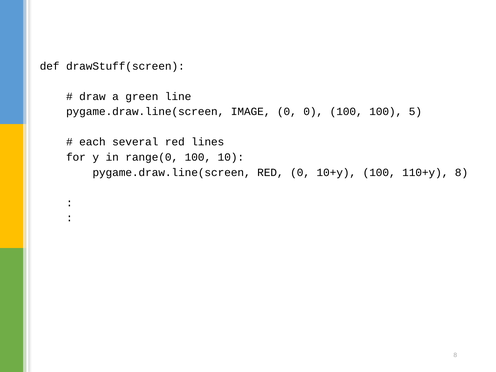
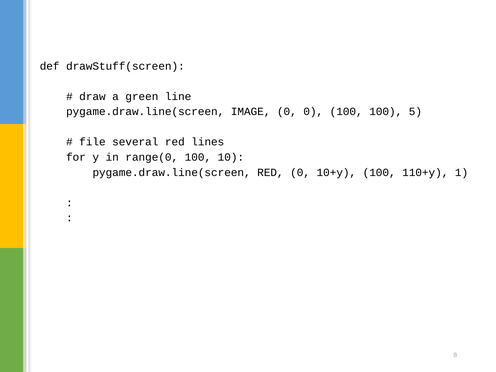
each: each -> file (92, 142)
110+y 8: 8 -> 1 (462, 172)
